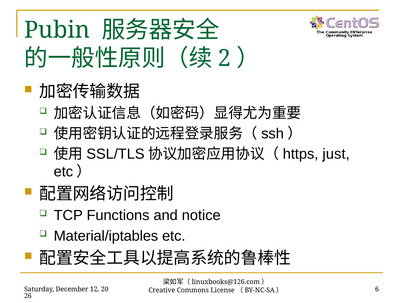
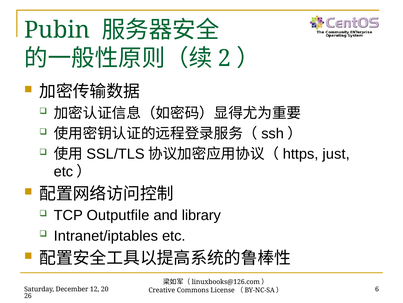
Functions: Functions -> Outputfile (118, 215)
notice: notice -> library (201, 215)
Material/iptables: Material/iptables -> Intranet/iptables (106, 235)
